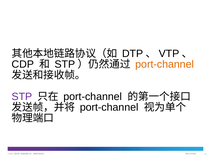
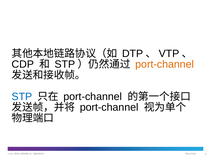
STP colour: purple -> blue (22, 97)
